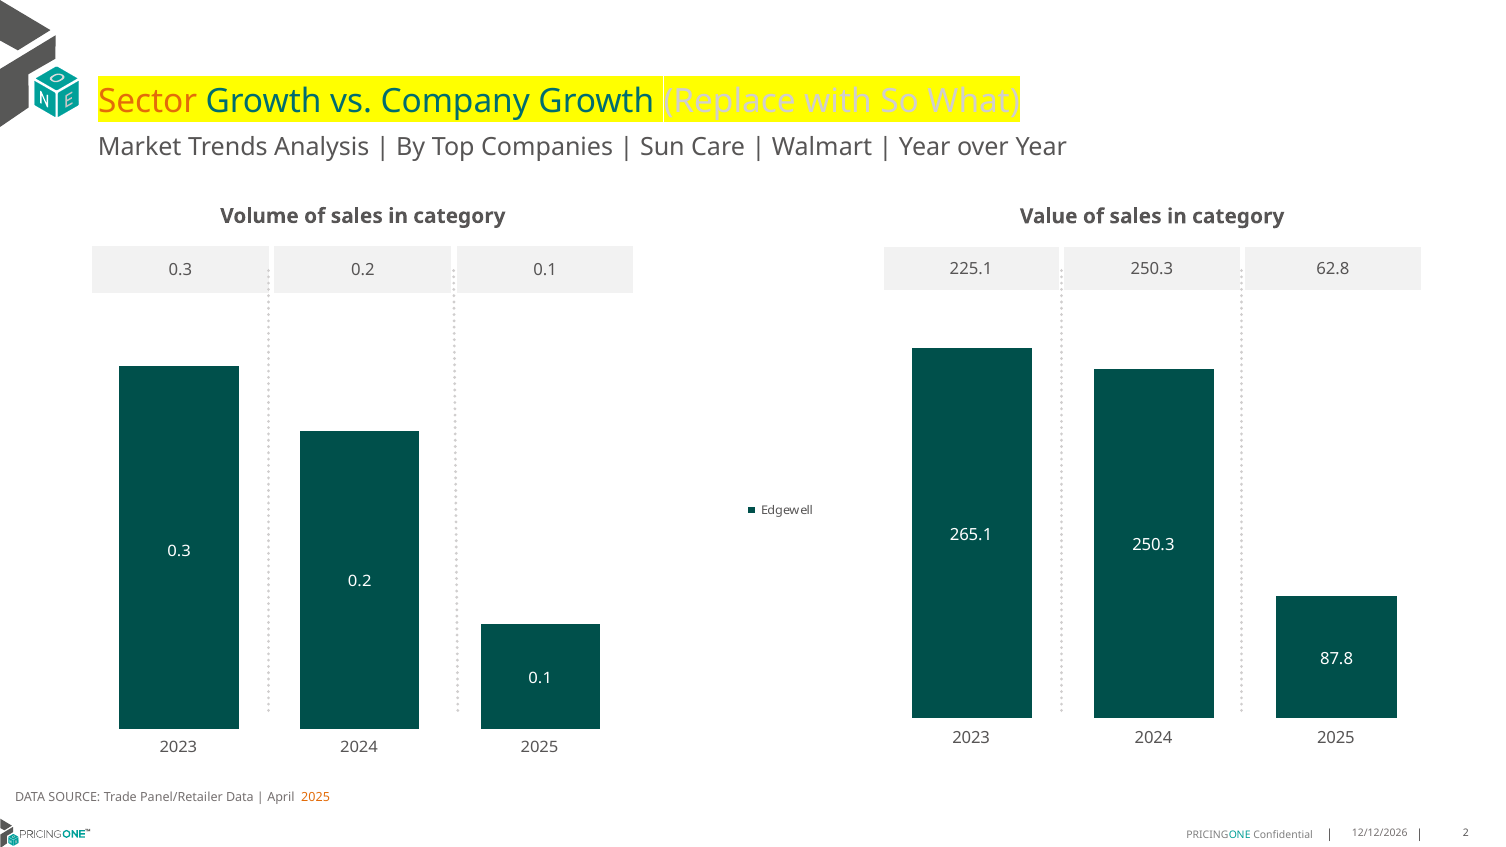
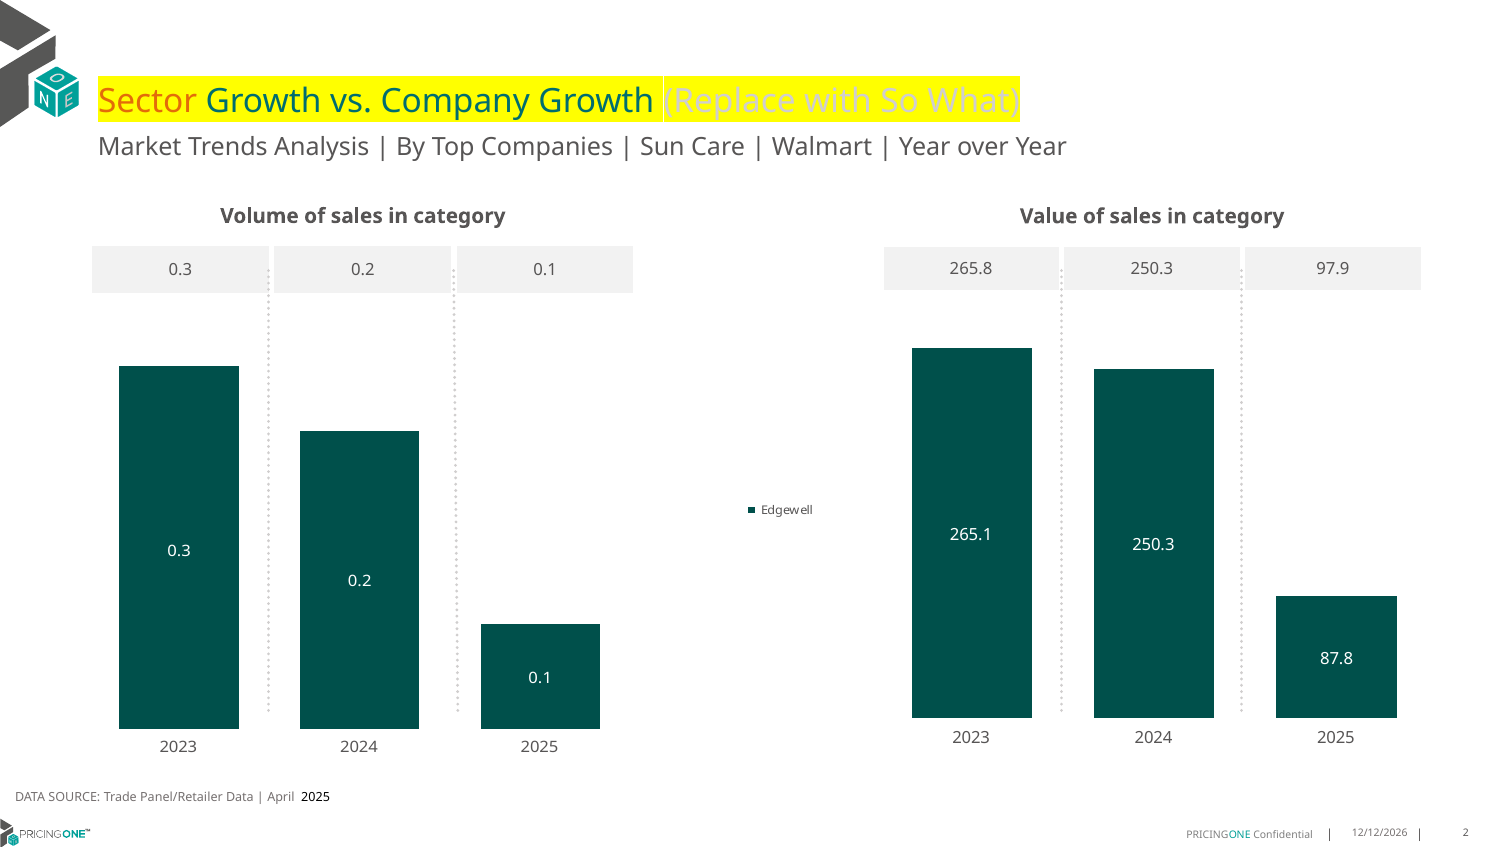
225.1: 225.1 -> 265.8 (971, 269)
62.8: 62.8 -> 97.9 (1333, 269)
2025 colour: orange -> black (316, 798)
